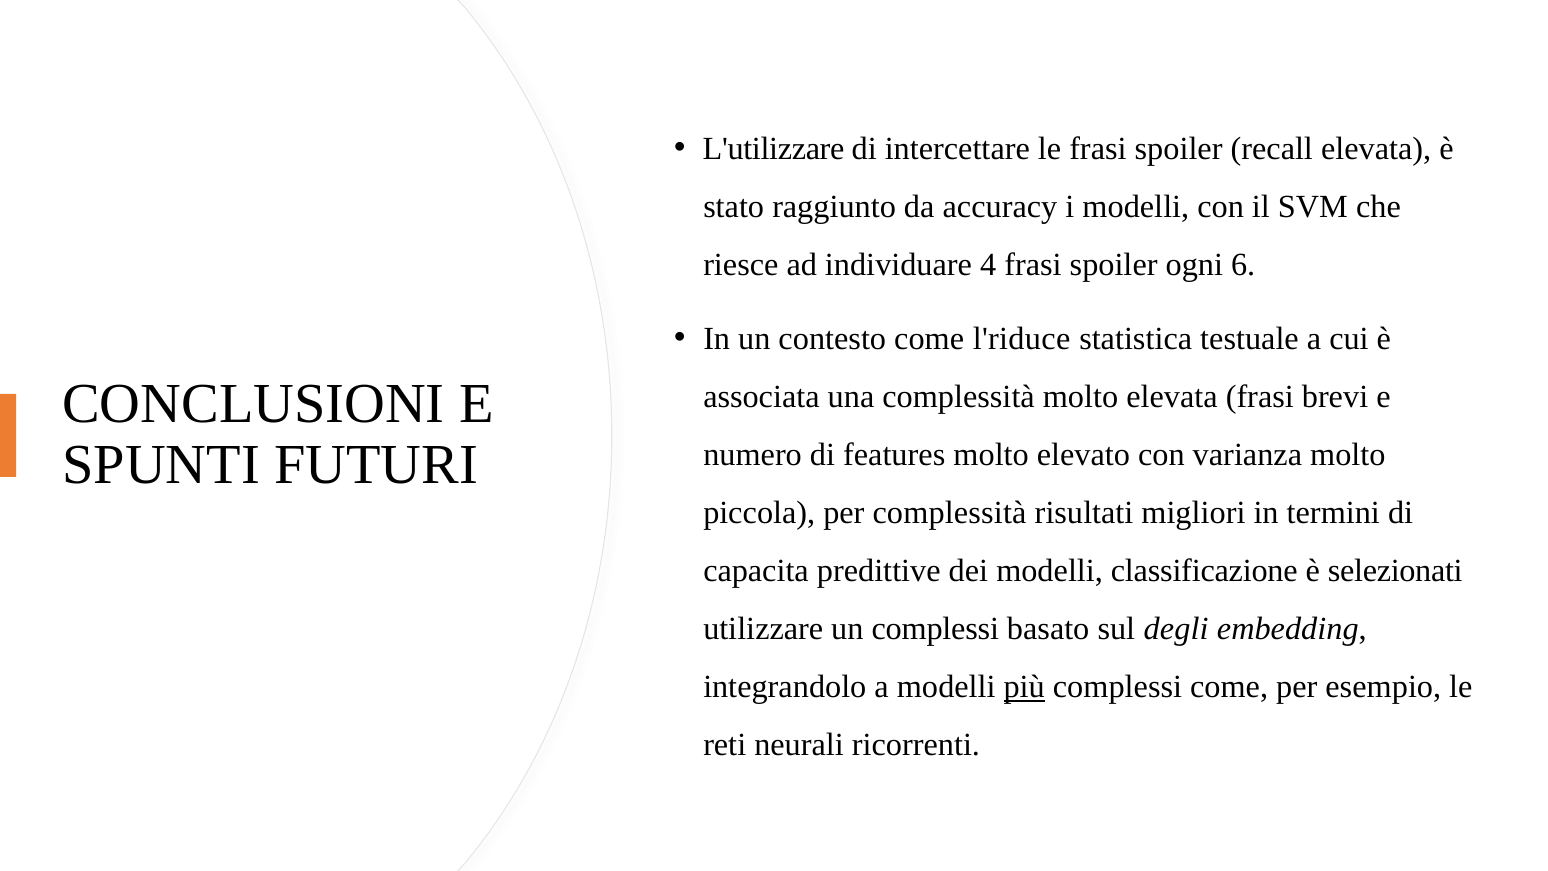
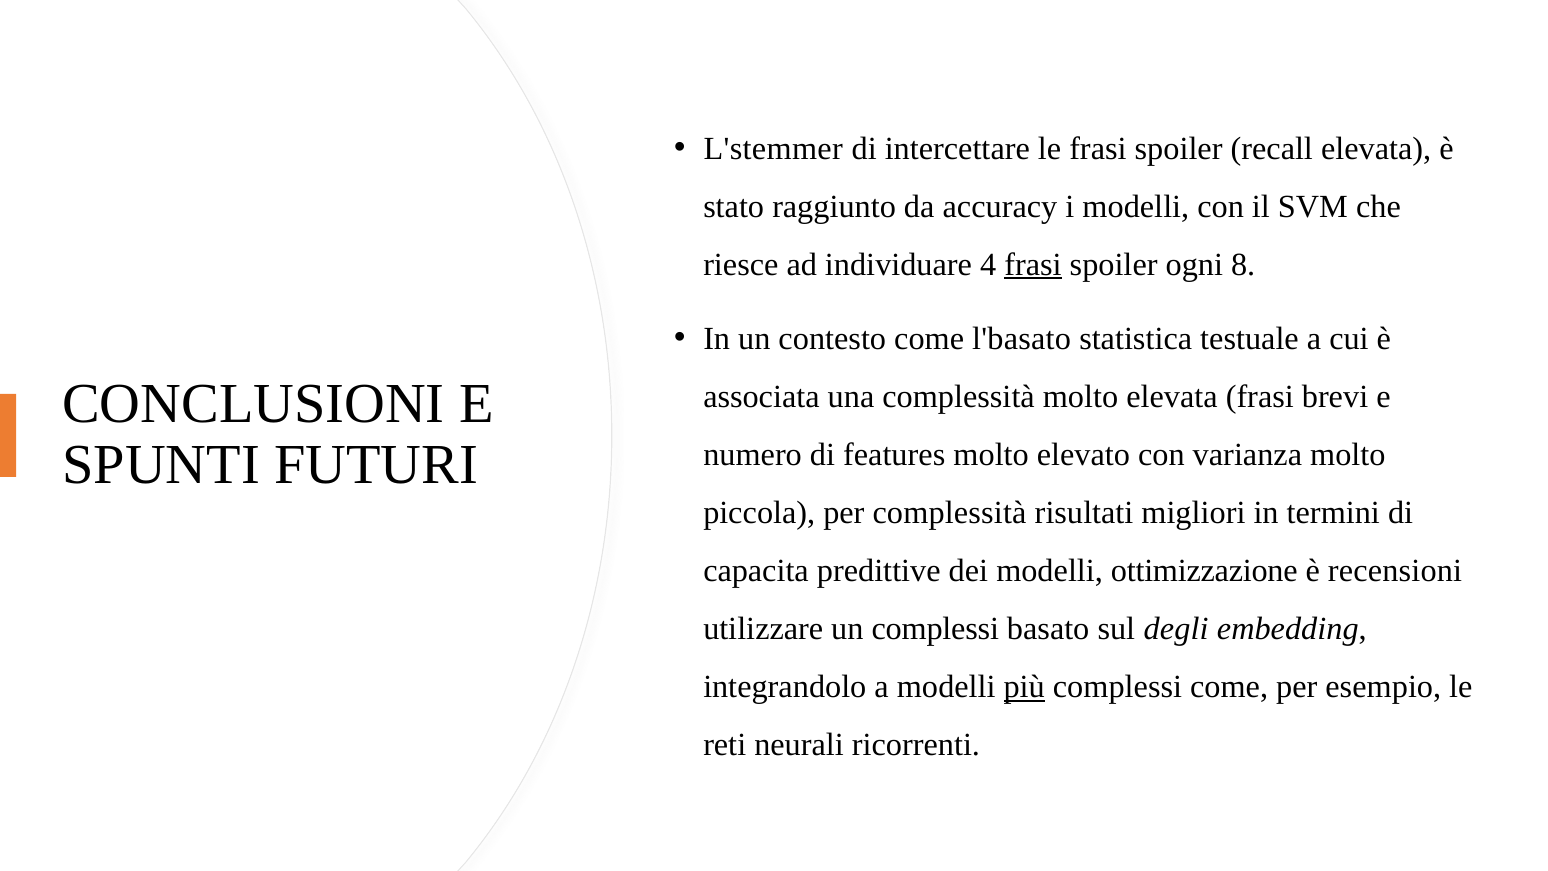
L'utilizzare: L'utilizzare -> L'stemmer (773, 148)
frasi underline: none -> present (1033, 264)
6: 6 -> 8 (1243, 264)
l'riduce: l'riduce -> l'basato (1022, 339)
classificazione: classificazione -> ottimizzazione (1204, 571)
selezionati: selezionati -> recensioni (1395, 571)
